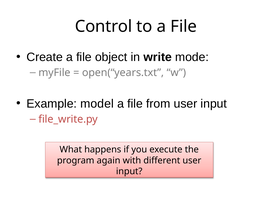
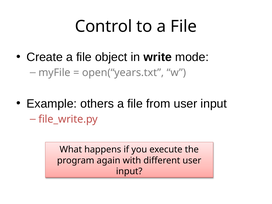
model: model -> others (97, 104)
